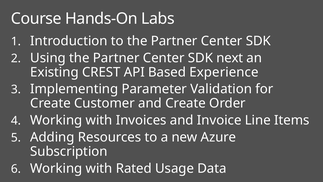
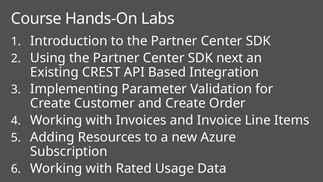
Experience: Experience -> Integration (224, 72)
